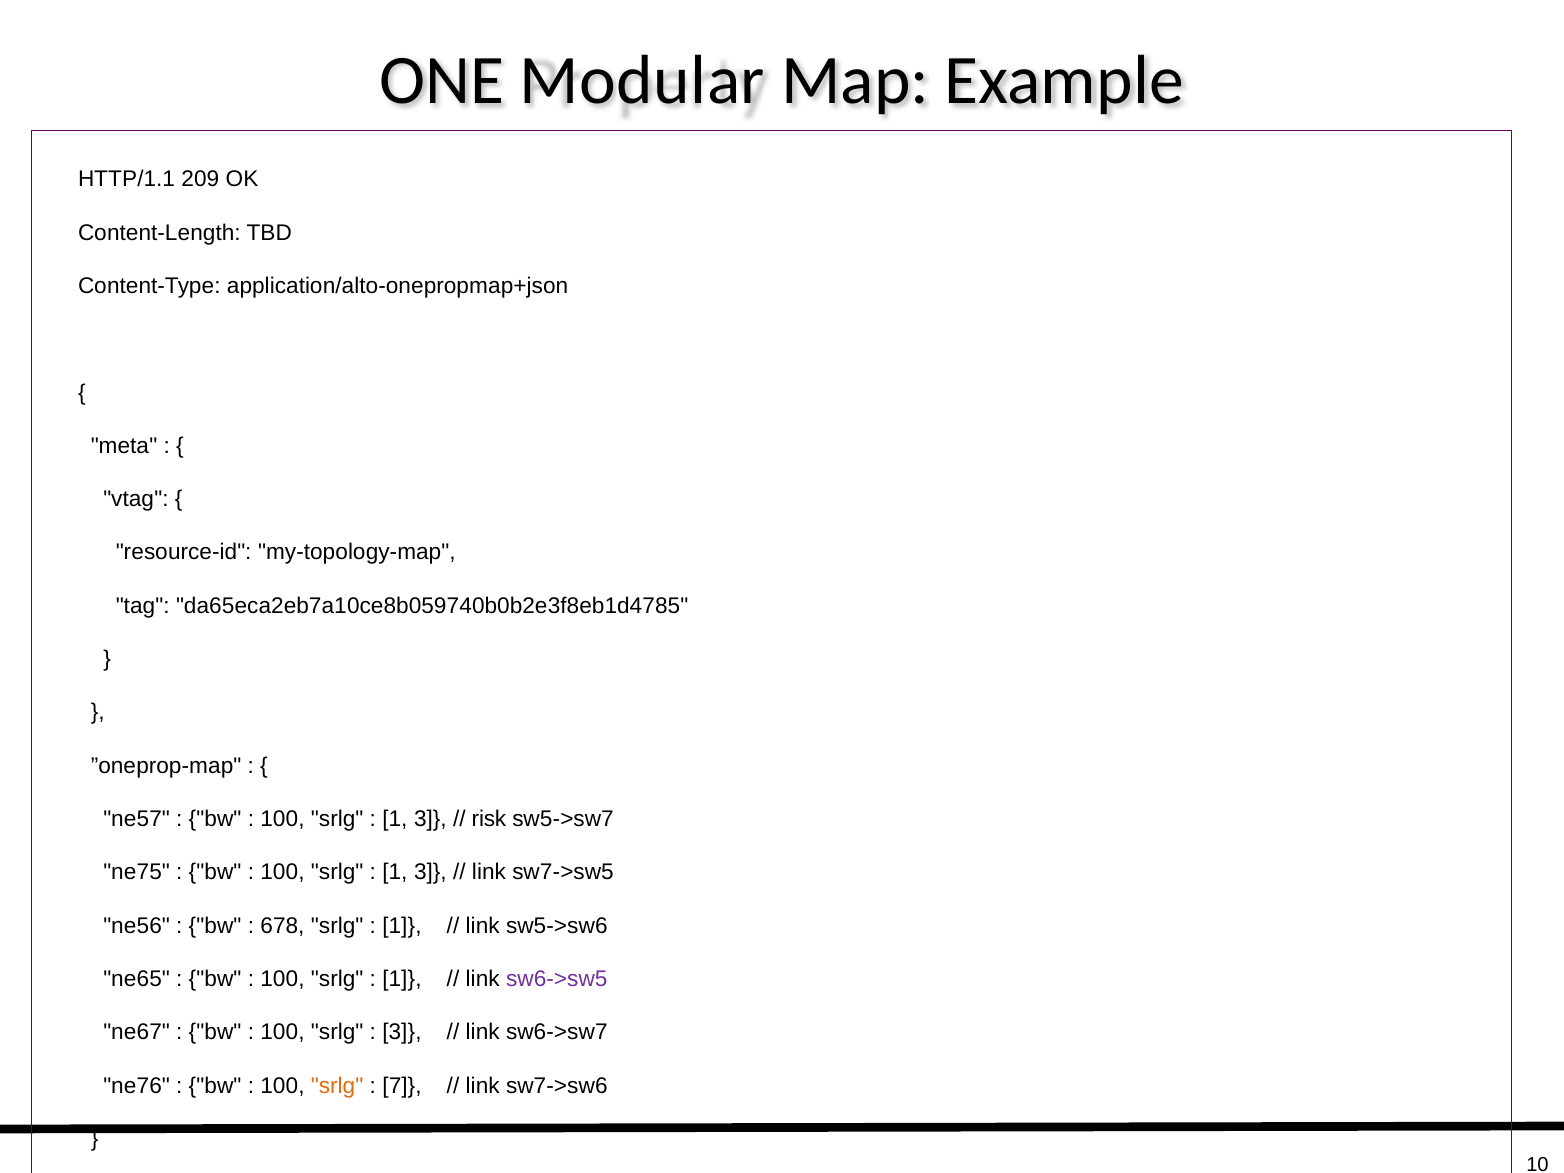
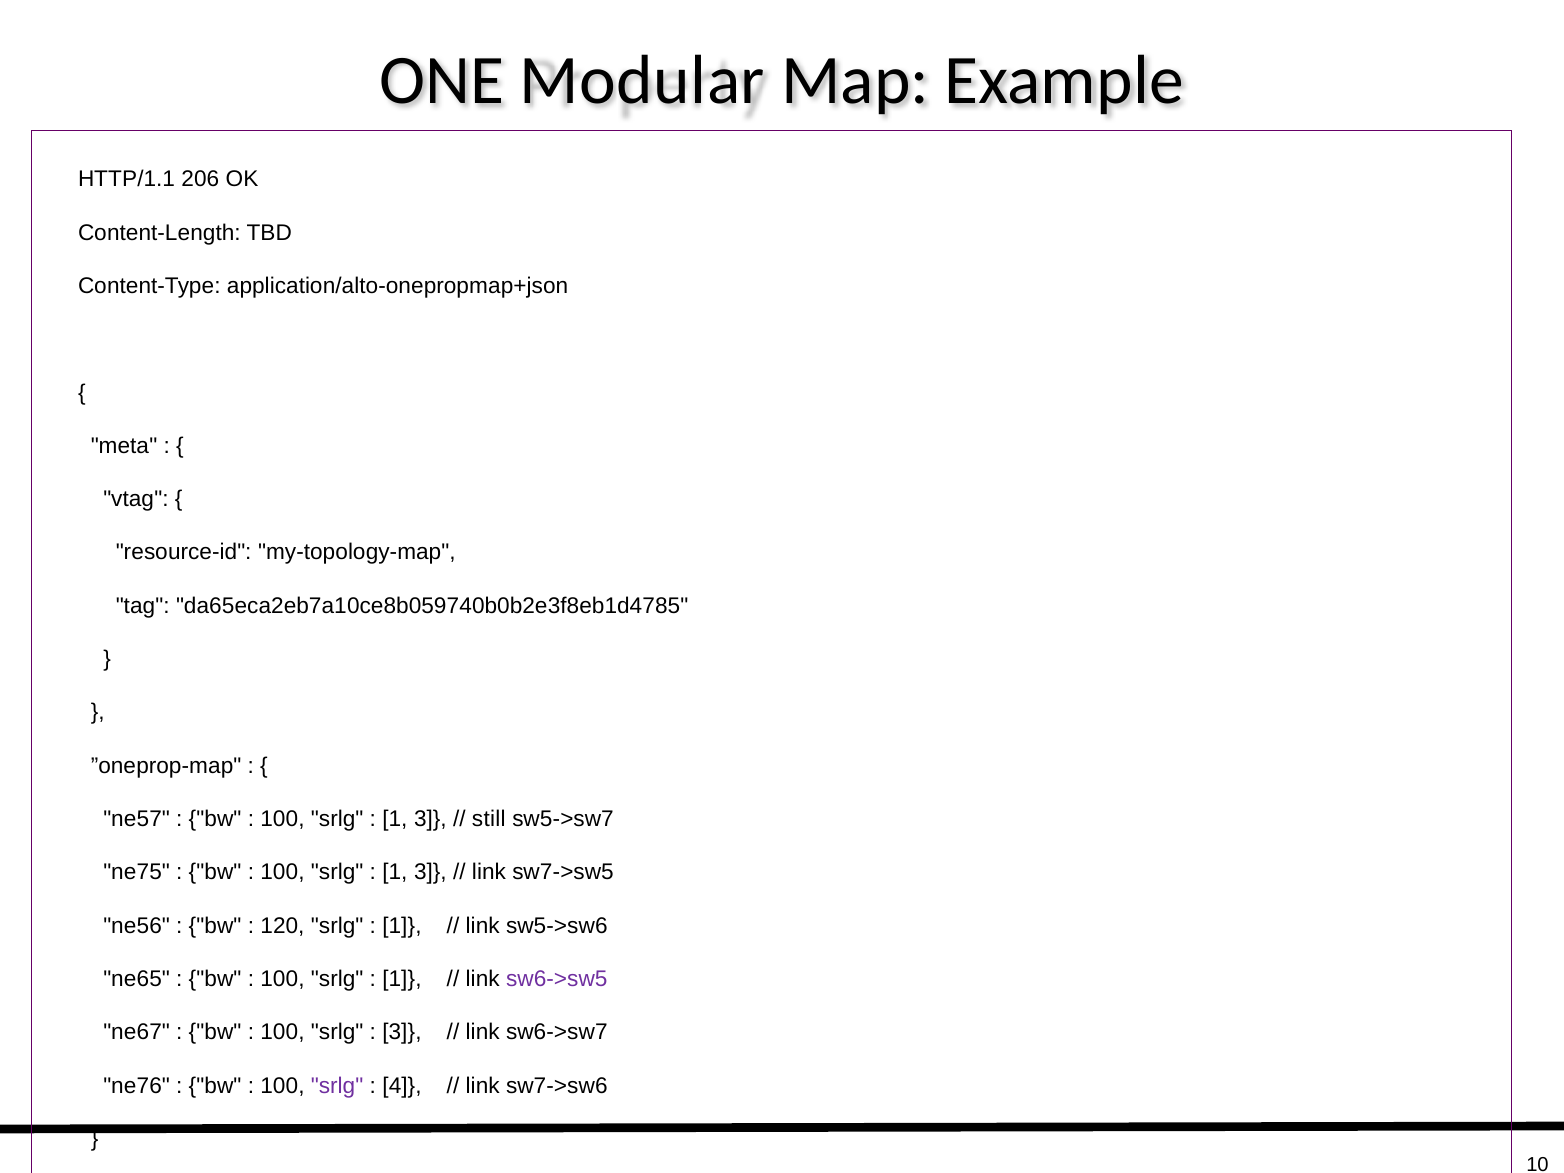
209: 209 -> 206 (200, 179)
risk: risk -> still (489, 819)
678: 678 -> 120 (282, 926)
srlg colour: orange -> purple (337, 1086)
7: 7 -> 4 (402, 1086)
